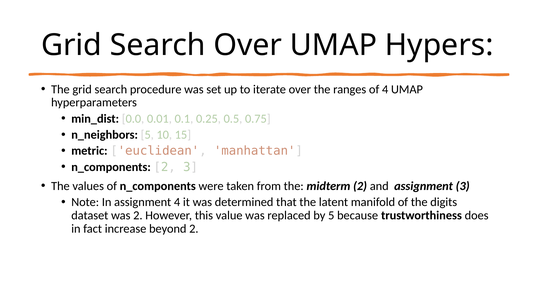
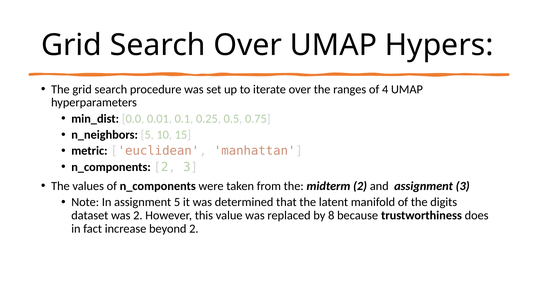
assignment 4: 4 -> 5 (177, 202)
by 5: 5 -> 8 (331, 215)
